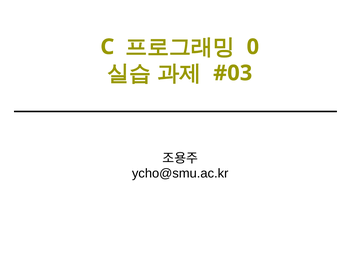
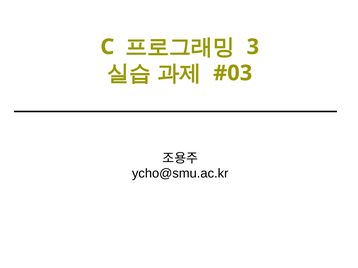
0: 0 -> 3 (253, 47)
